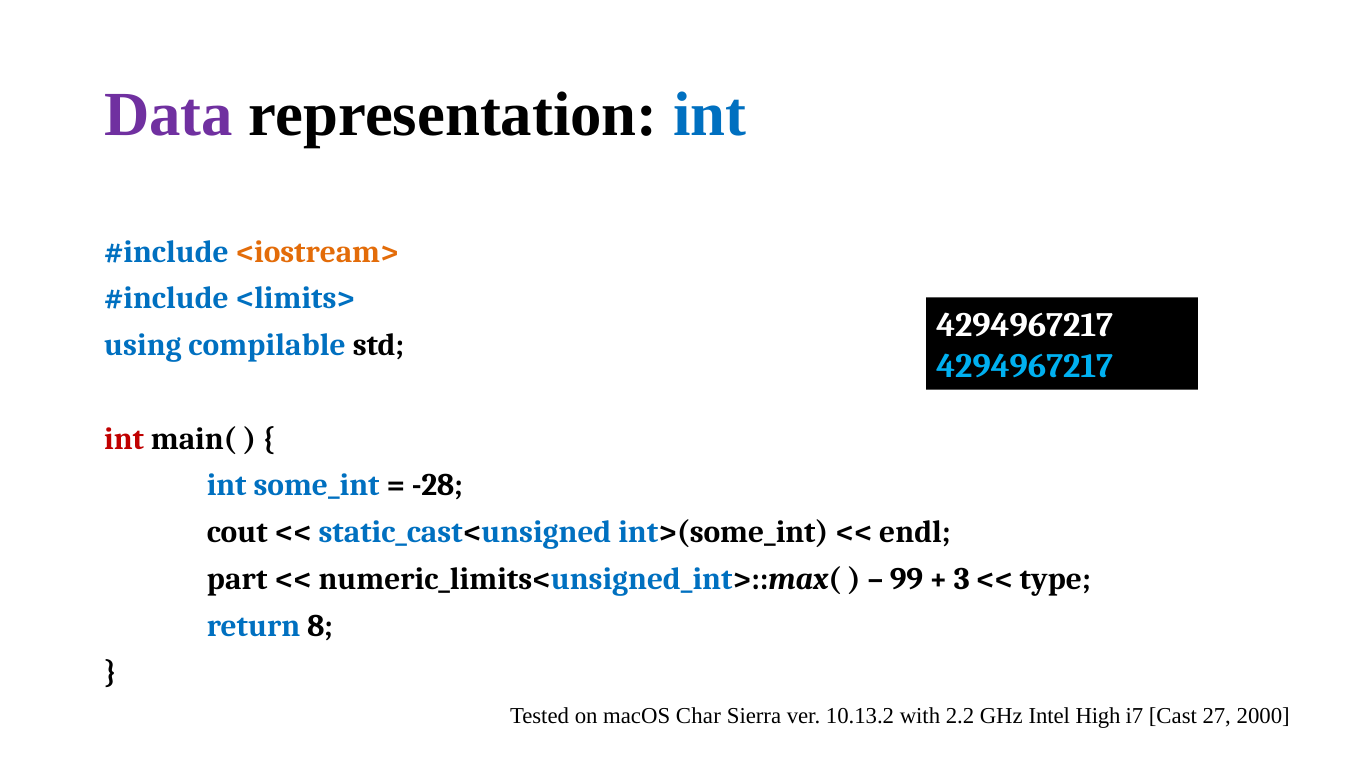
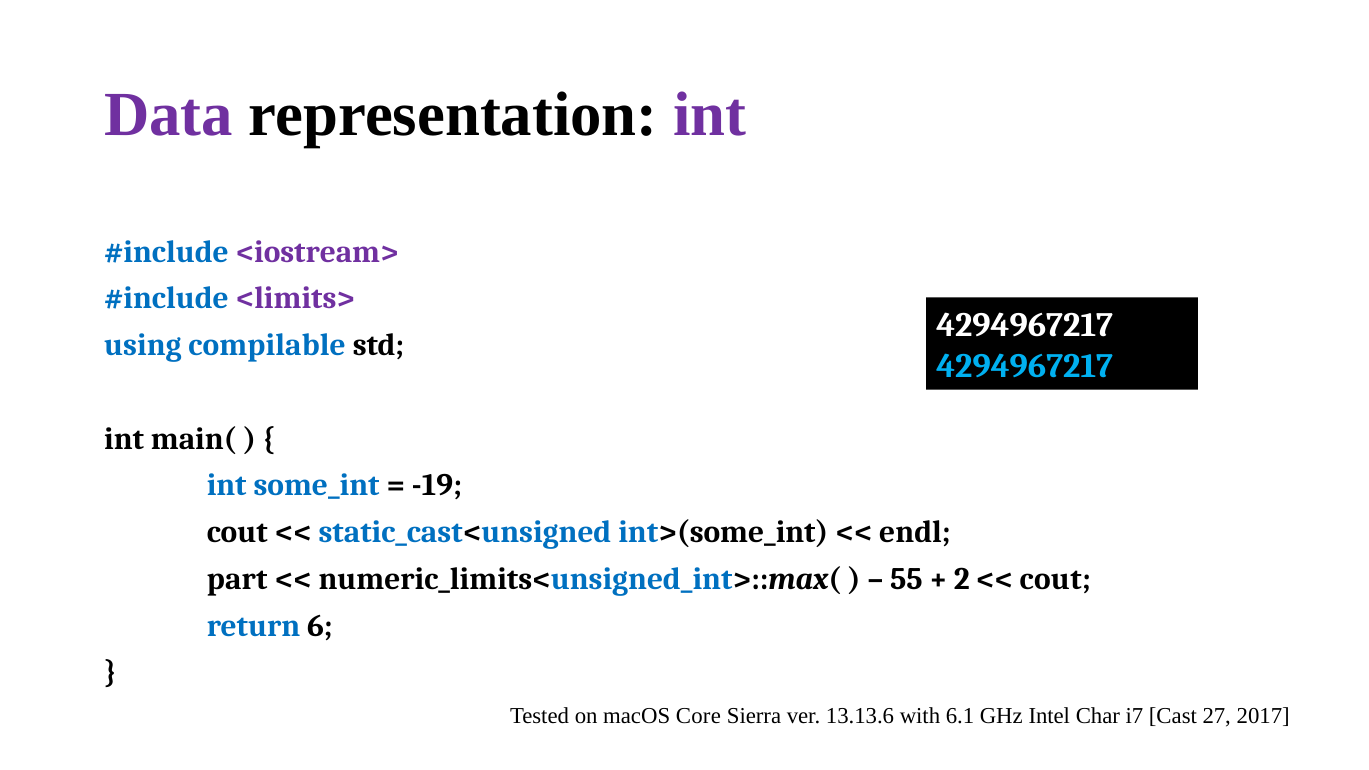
int colour: blue -> purple (710, 115)
<iostream> colour: orange -> purple (317, 252)
<limits> colour: blue -> purple (295, 298)
int colour: red -> black (124, 439)
-28: -28 -> -19 (437, 486)
99: 99 -> 55 (906, 579)
3: 3 -> 2 (962, 579)
type: type -> cout (1055, 579)
8: 8 -> 6 (320, 626)
Char: Char -> Core (698, 716)
10.13.2: 10.13.2 -> 13.13.6 (860, 716)
2.2: 2.2 -> 6.1 (960, 716)
High: High -> Char (1098, 716)
2000: 2000 -> 2017 (1263, 716)
